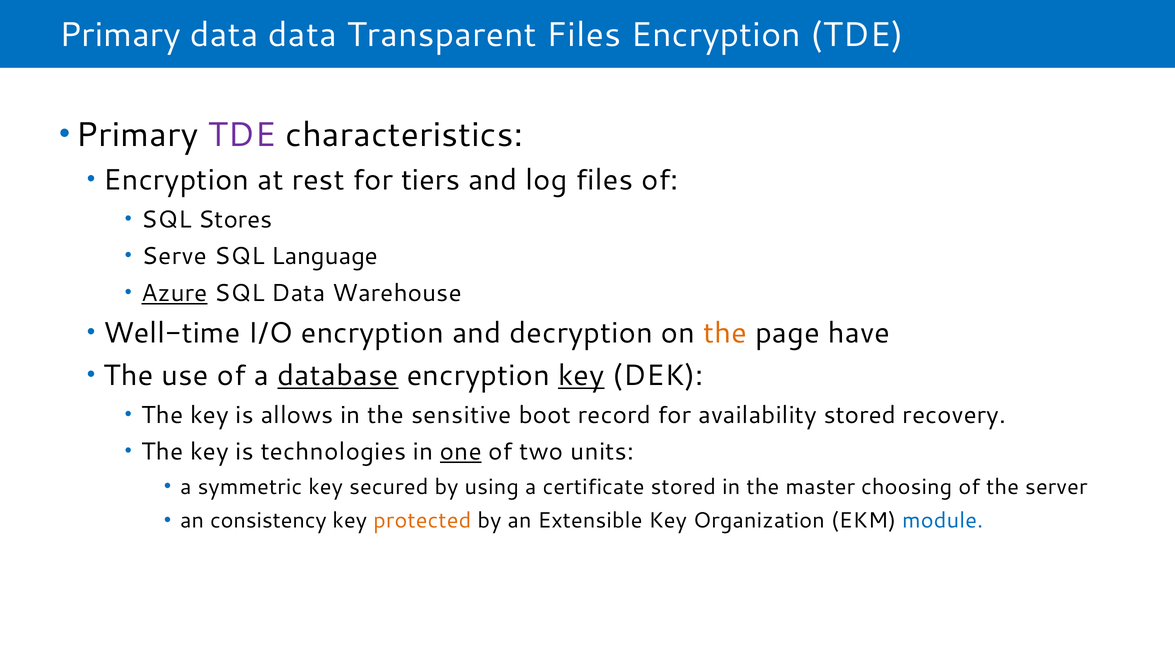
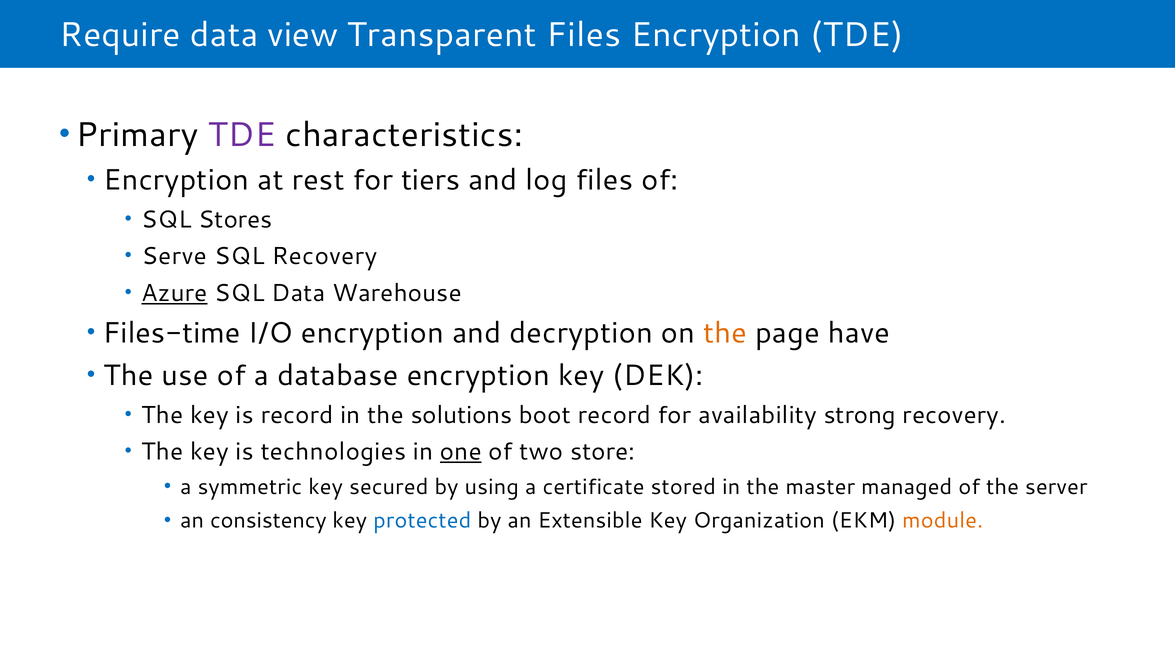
Primary: Primary -> Require (120, 35)
data data: data -> view (303, 35)
SQL Language: Language -> Recovery (324, 256)
Well-time: Well-time -> Files-time (172, 333)
database underline: present -> none (338, 376)
key underline: present -> none (581, 376)
is allows: allows -> record (297, 415)
sensitive: sensitive -> solutions (461, 415)
availability stored: stored -> strong (860, 415)
units: units -> store (602, 452)
choosing: choosing -> managed (907, 487)
protected colour: orange -> blue (422, 521)
module colour: blue -> orange (943, 521)
